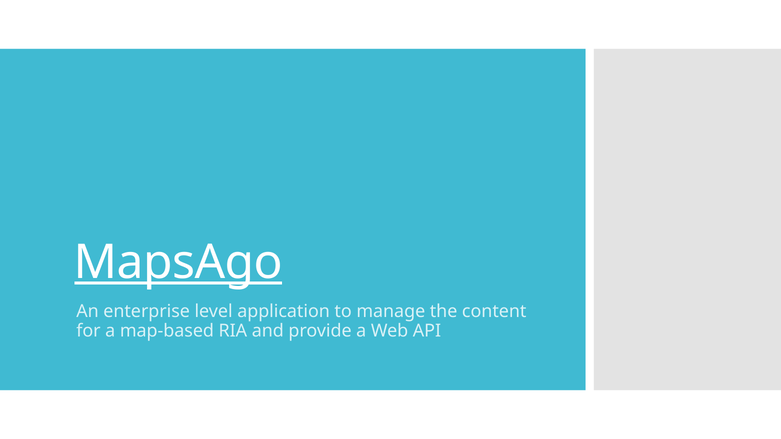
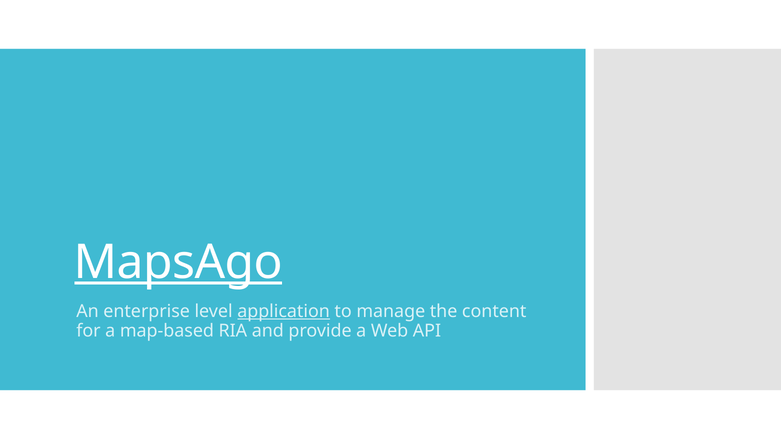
application underline: none -> present (284, 312)
